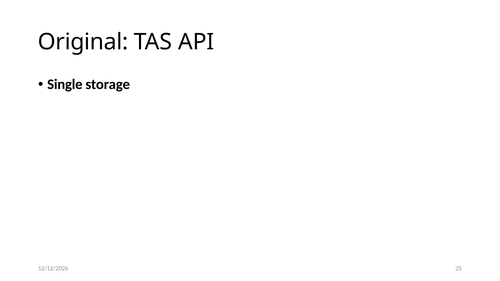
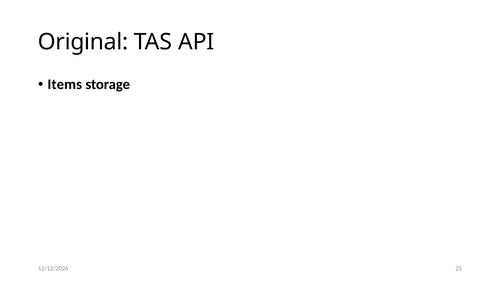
Single: Single -> Items (65, 85)
